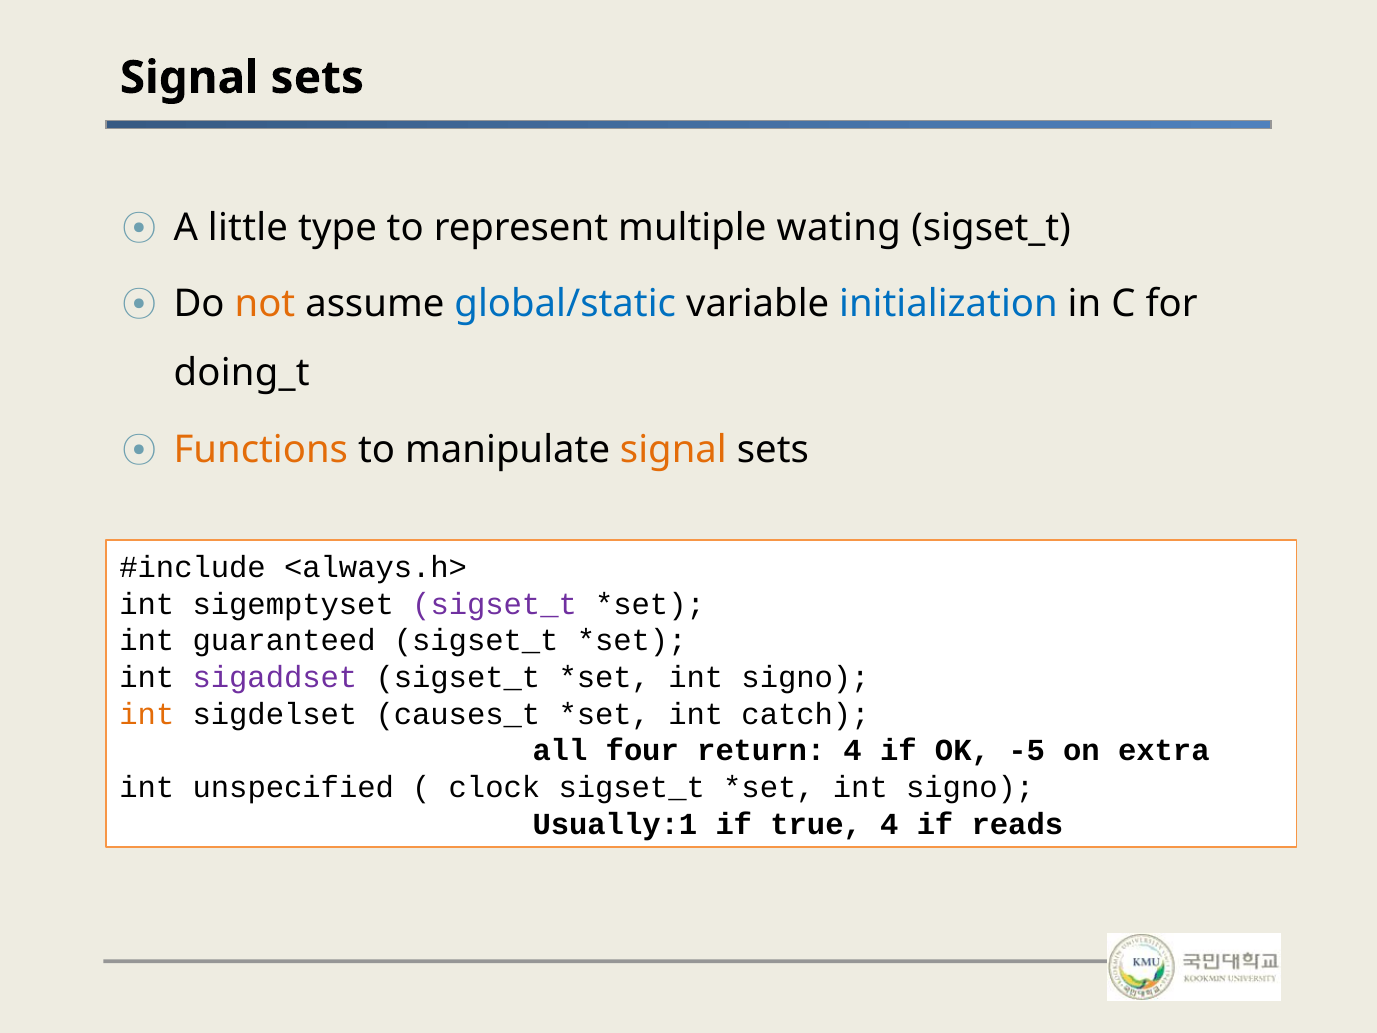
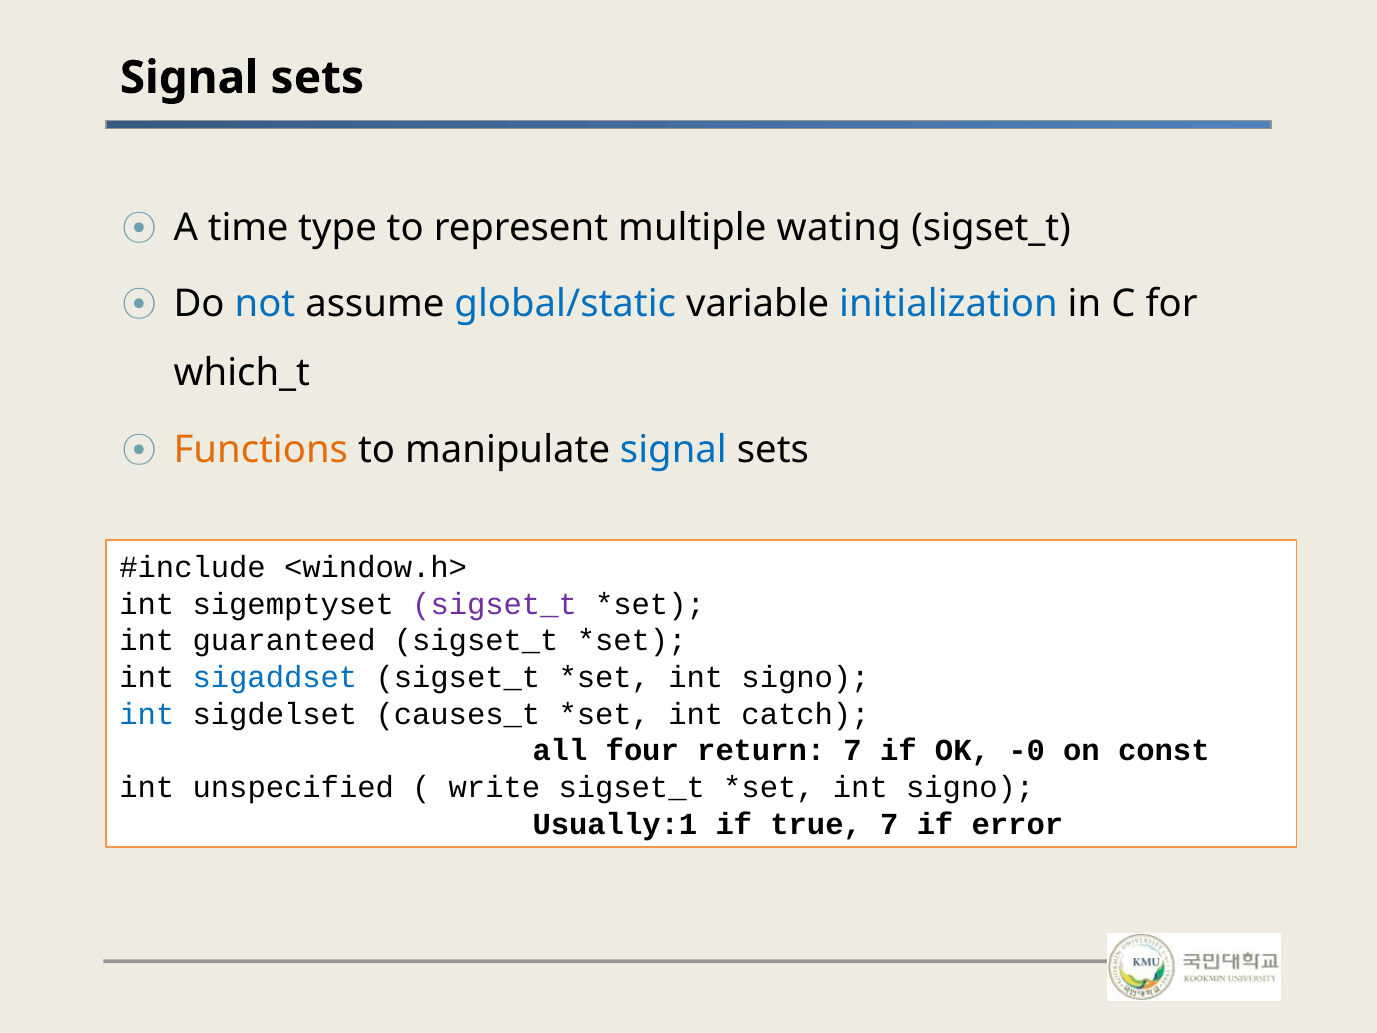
little: little -> time (248, 228)
not colour: orange -> blue (265, 304)
doing_t: doing_t -> which_t (242, 373)
signal colour: orange -> blue (673, 449)
<always.h>: <always.h> -> <window.h> (376, 567)
sigaddset colour: purple -> blue (275, 677)
int colour: orange -> blue (147, 714)
return 4: 4 -> 7 (853, 751)
-5: -5 -> -0 (1027, 751)
extra: extra -> const (1164, 751)
clock: clock -> write (494, 787)
true 4: 4 -> 7 (889, 824)
reads: reads -> error (1017, 824)
